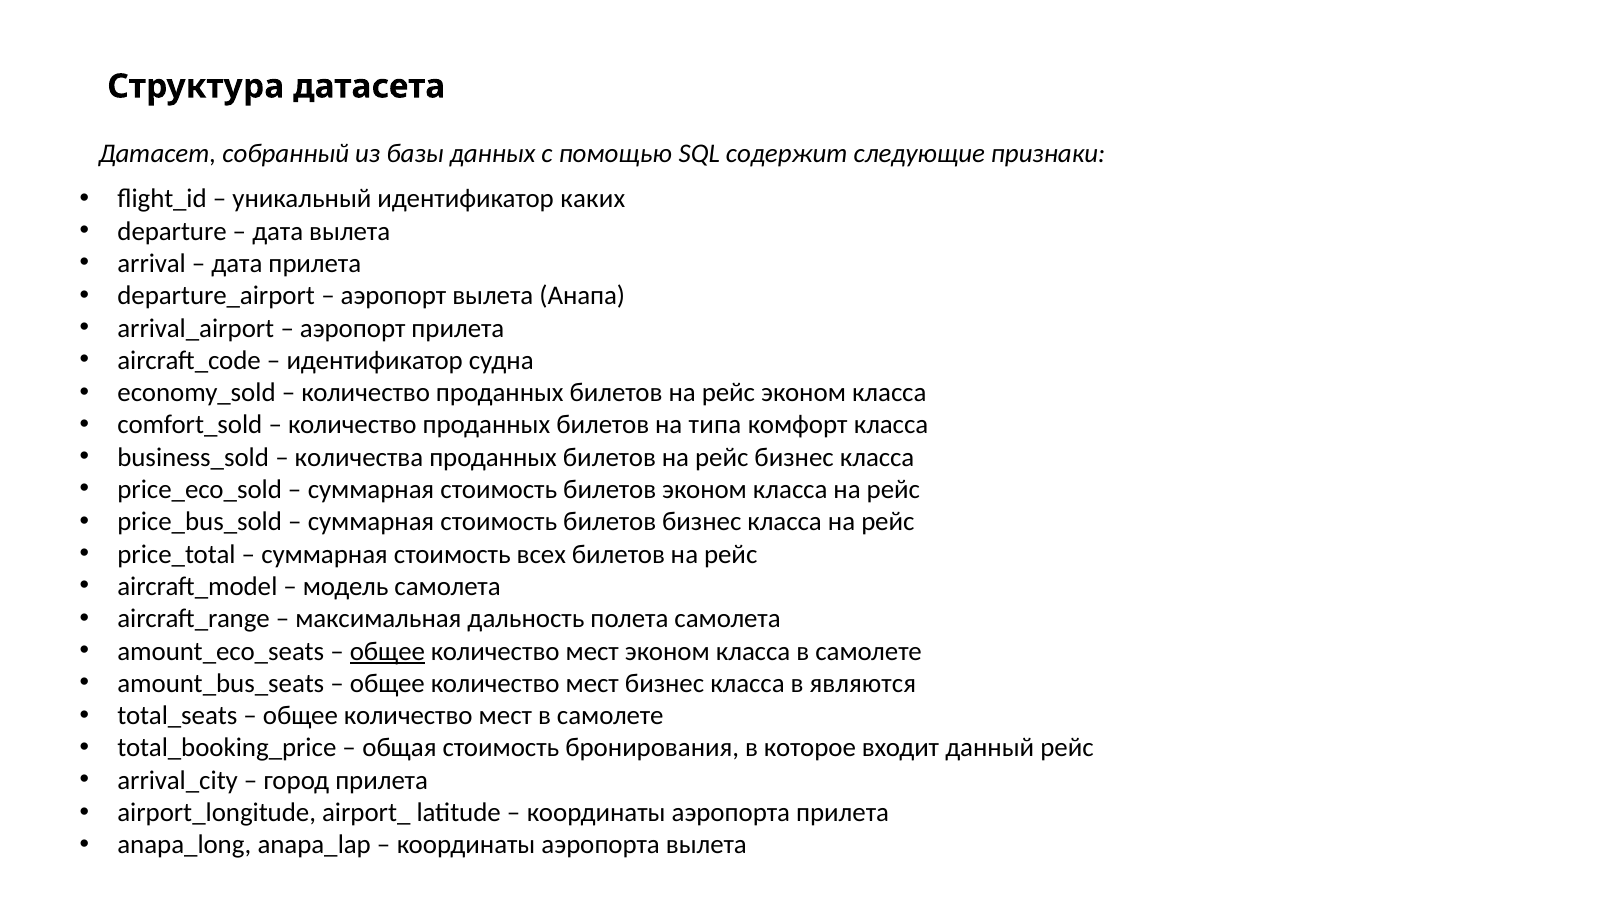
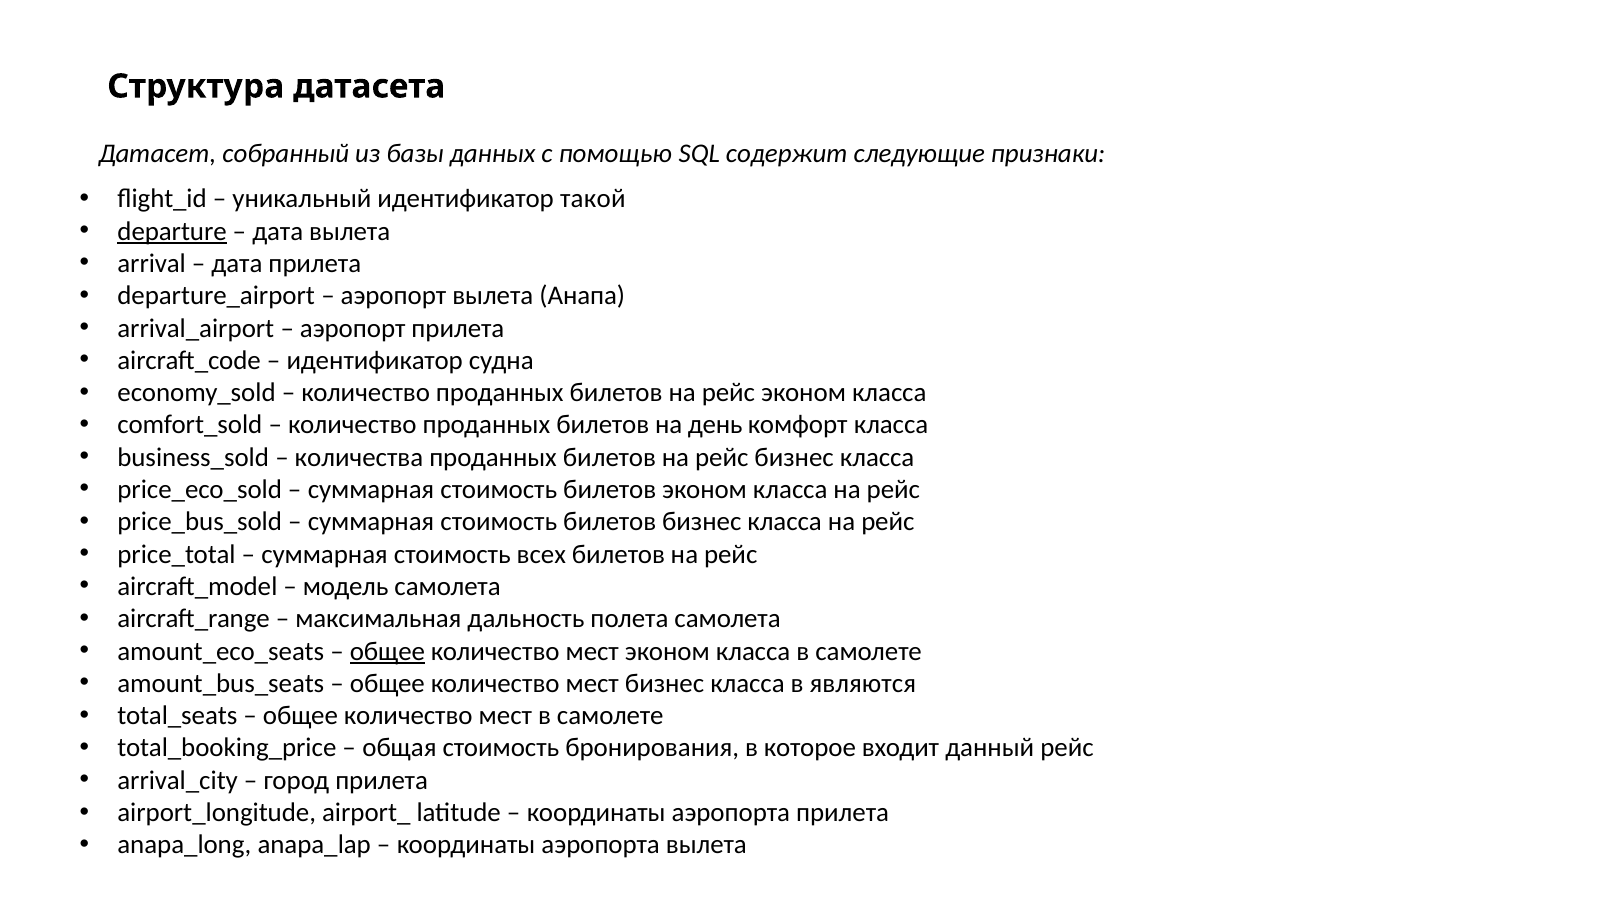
каких: каких -> такой (593, 199)
departure underline: none -> present (172, 231)
типа: типа -> день (715, 425)
